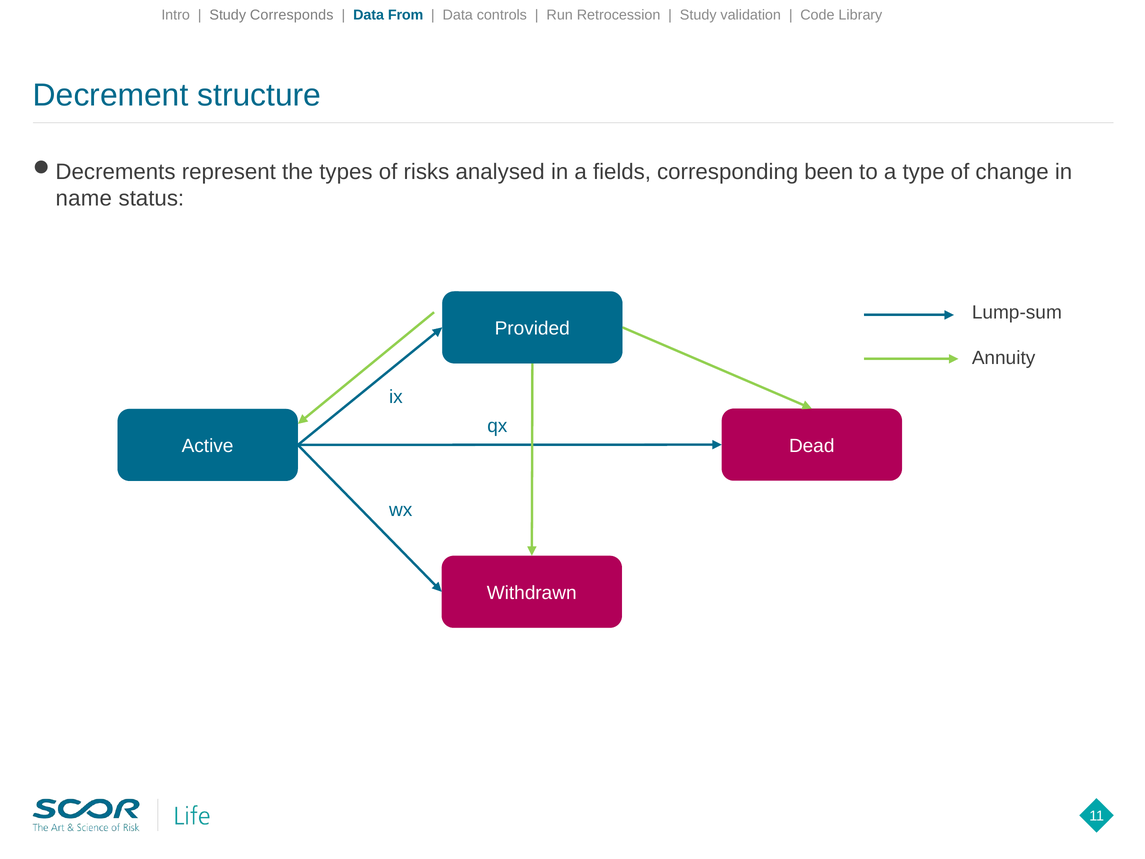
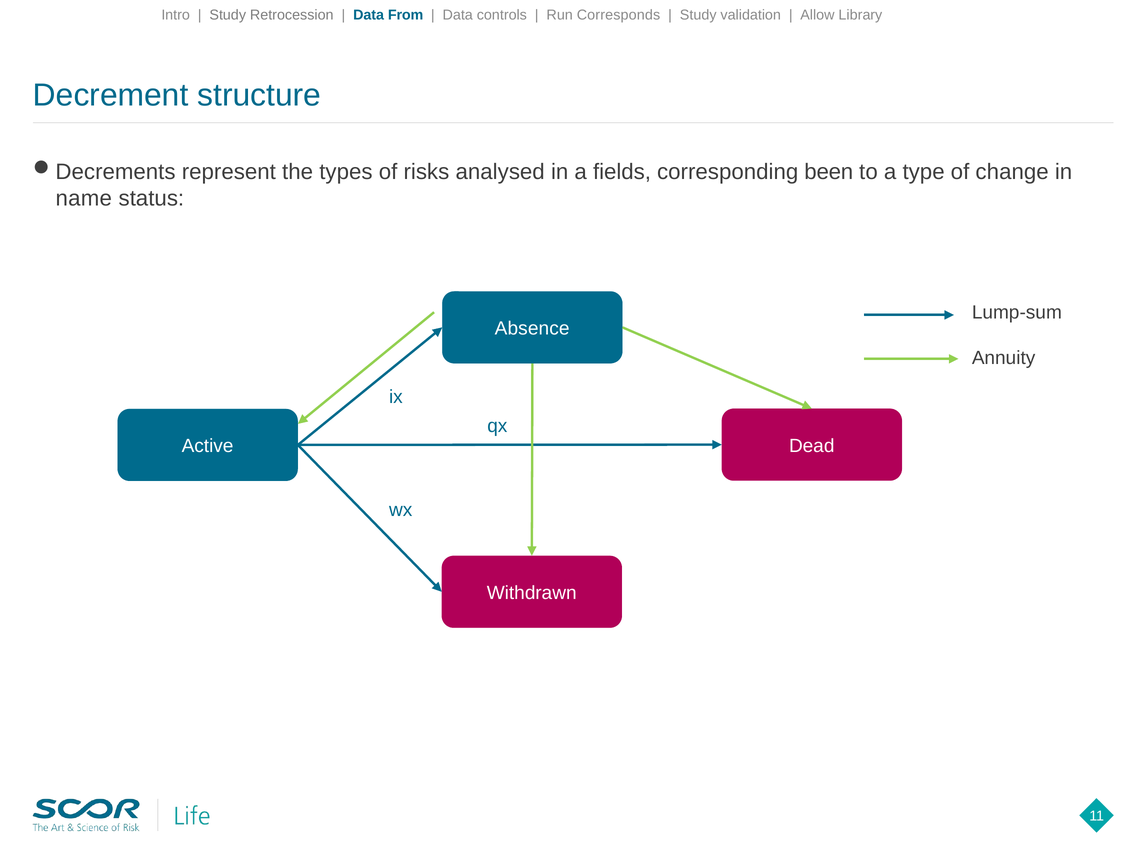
Corresponds: Corresponds -> Retrocession (292, 15)
Retrocession: Retrocession -> Corresponds (618, 15)
Code: Code -> Allow (817, 15)
Provided: Provided -> Absence (532, 329)
